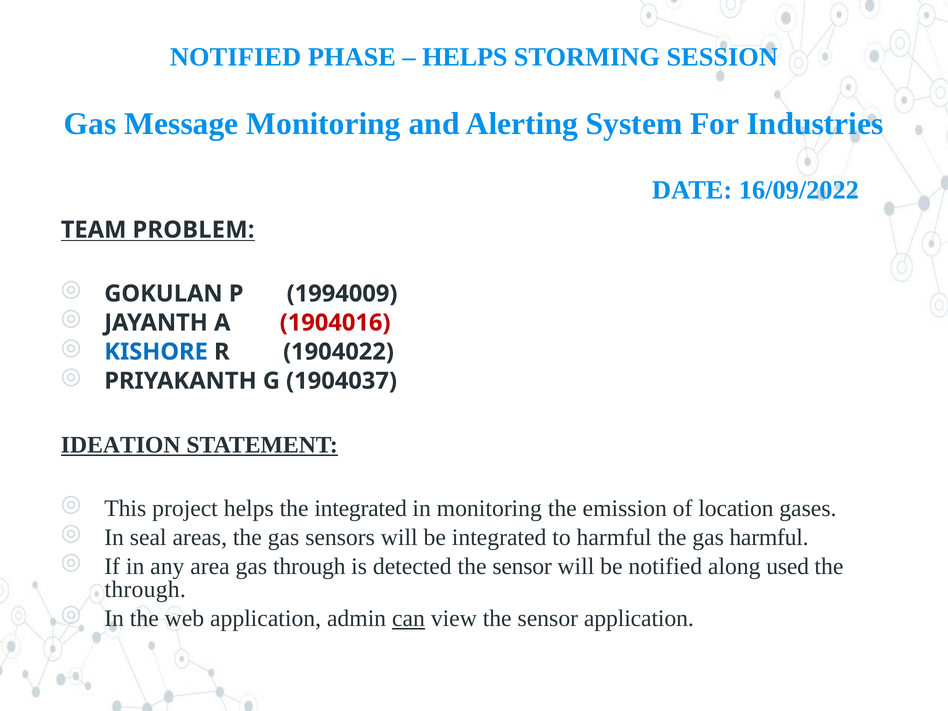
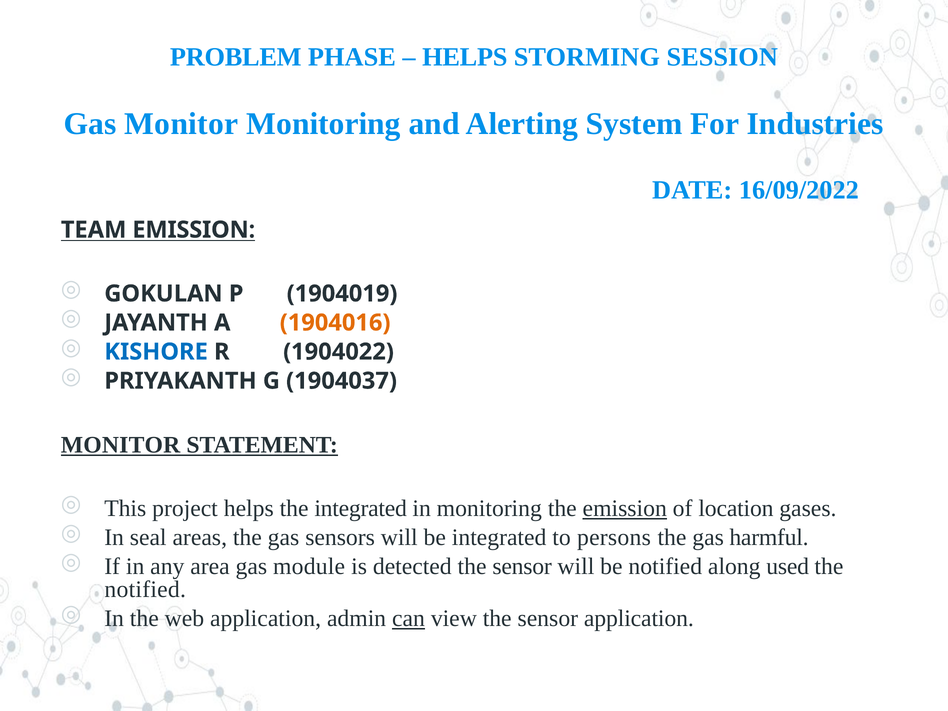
NOTIFIED: NOTIFIED -> PROBLEM (236, 57)
Gas Message: Message -> Monitor (181, 124)
TEAM PROBLEM: PROBLEM -> EMISSION (194, 230)
1994009: 1994009 -> 1904019 (342, 294)
1904016 colour: red -> orange (335, 323)
IDEATION: IDEATION -> MONITOR (121, 445)
emission underline: none -> present (625, 509)
to harmful: harmful -> persons (614, 538)
gas through: through -> module (309, 567)
through: through -> notified (145, 589)
